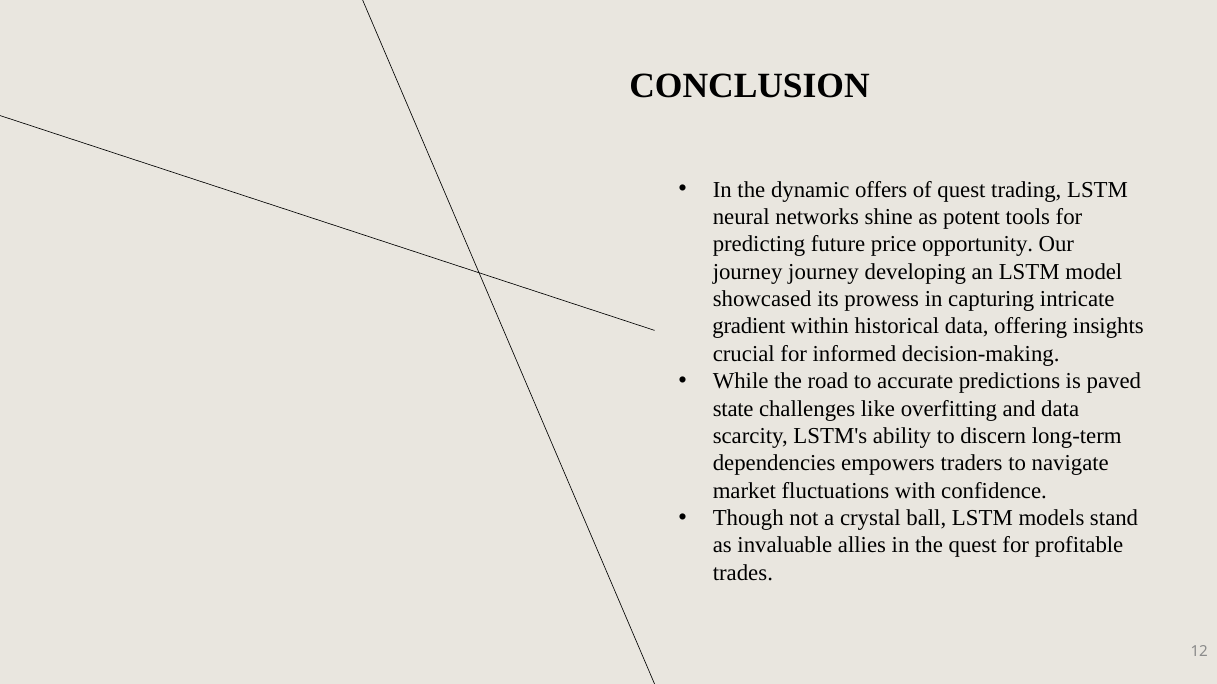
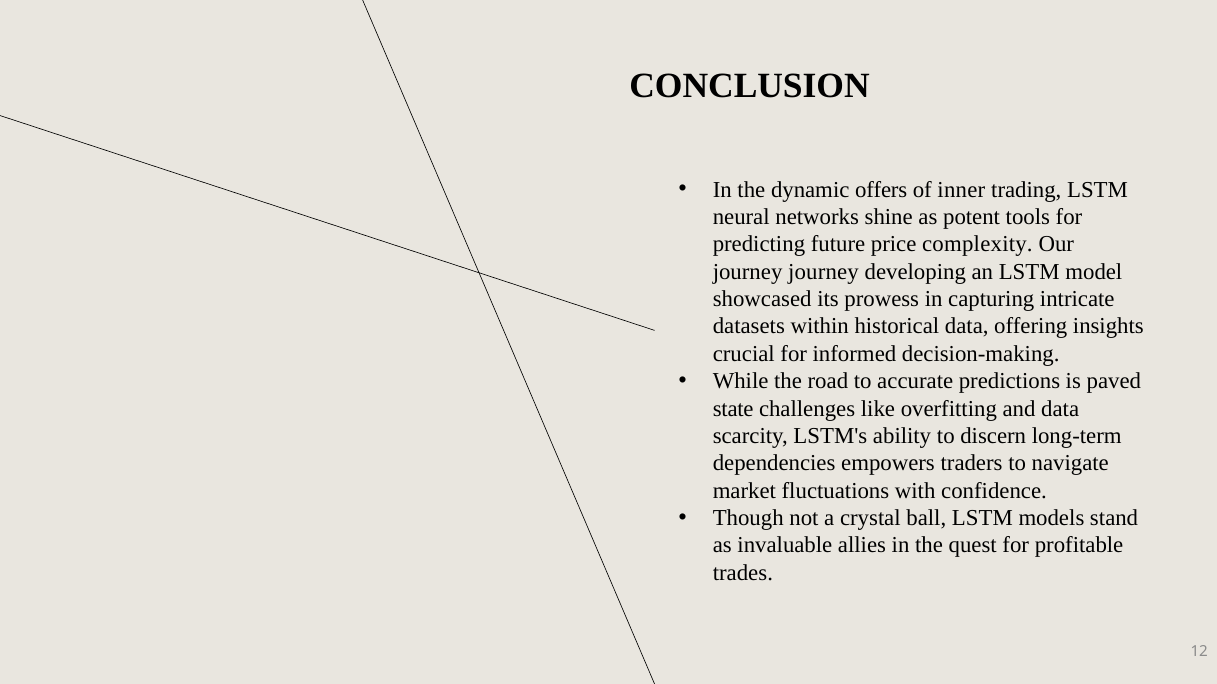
of quest: quest -> inner (961, 190)
opportunity: opportunity -> complexity (977, 245)
gradient: gradient -> datasets (749, 327)
